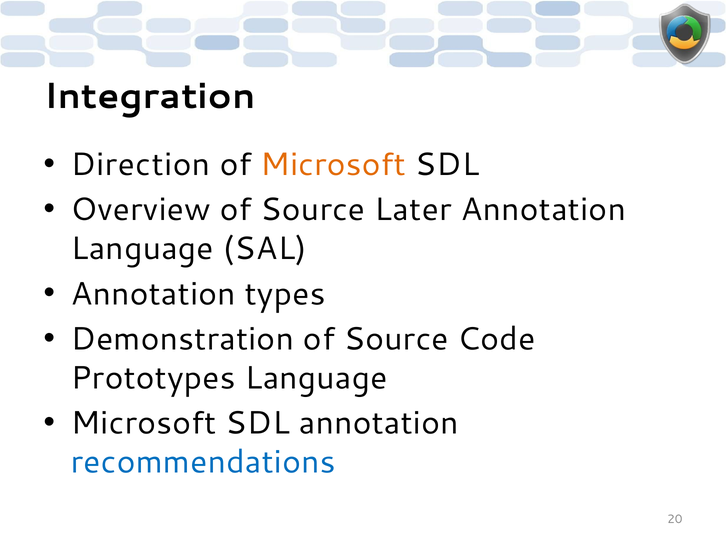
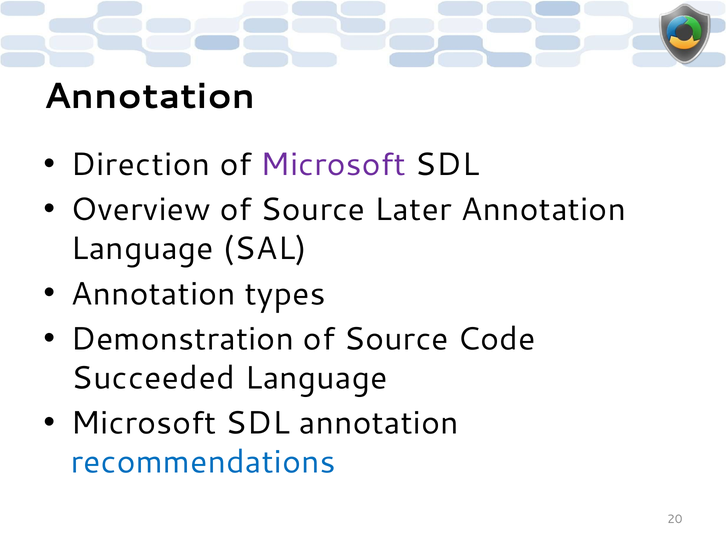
Integration: Integration -> Annotation (149, 96)
Microsoft colour: orange -> purple (333, 164)
Prototypes: Prototypes -> Succeeded (153, 378)
